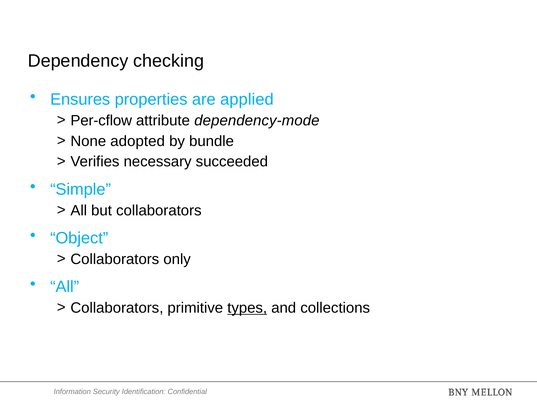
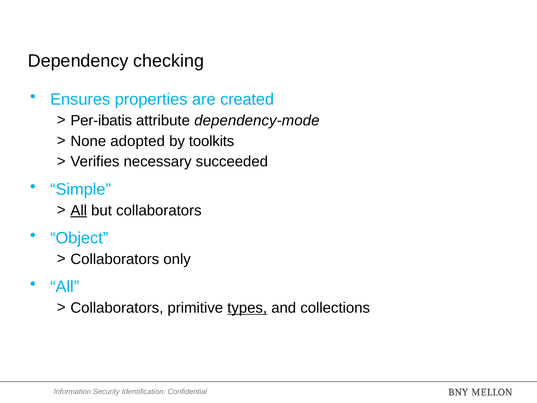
applied: applied -> created (247, 99)
Per-cflow: Per-cflow -> Per-ibatis (101, 120)
bundle: bundle -> toolkits (212, 141)
All underline: none -> present (79, 210)
